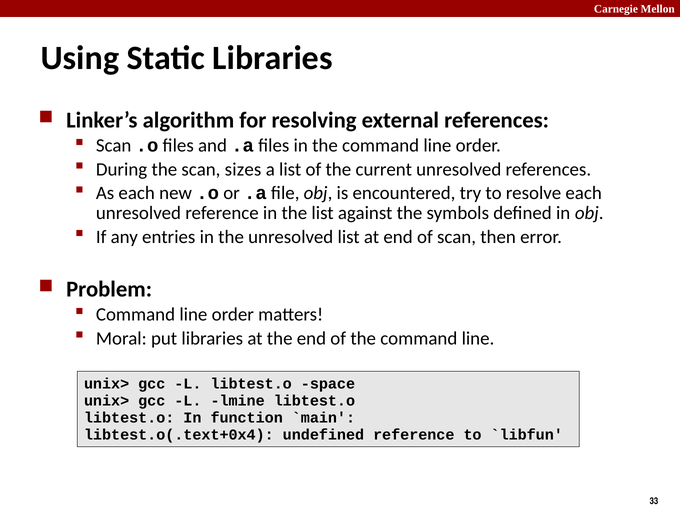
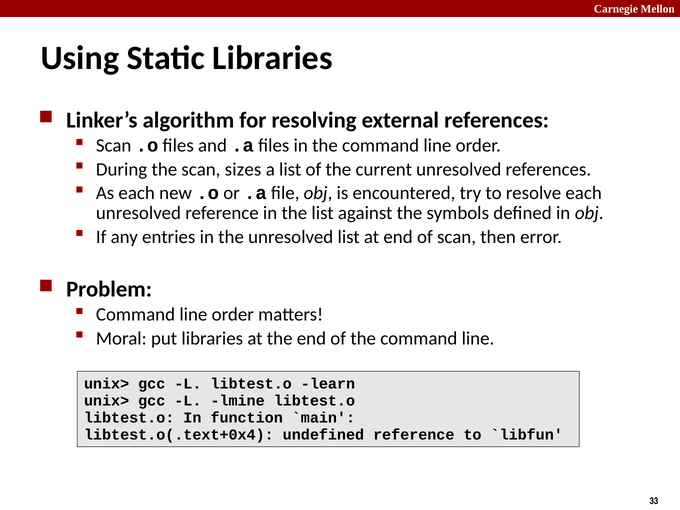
space: space -> learn (328, 384)
